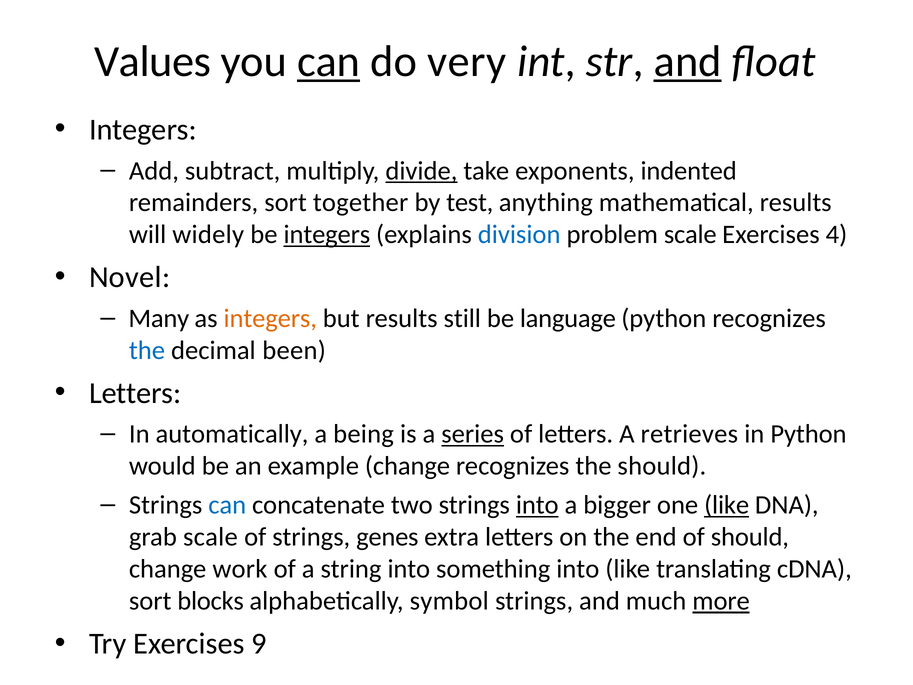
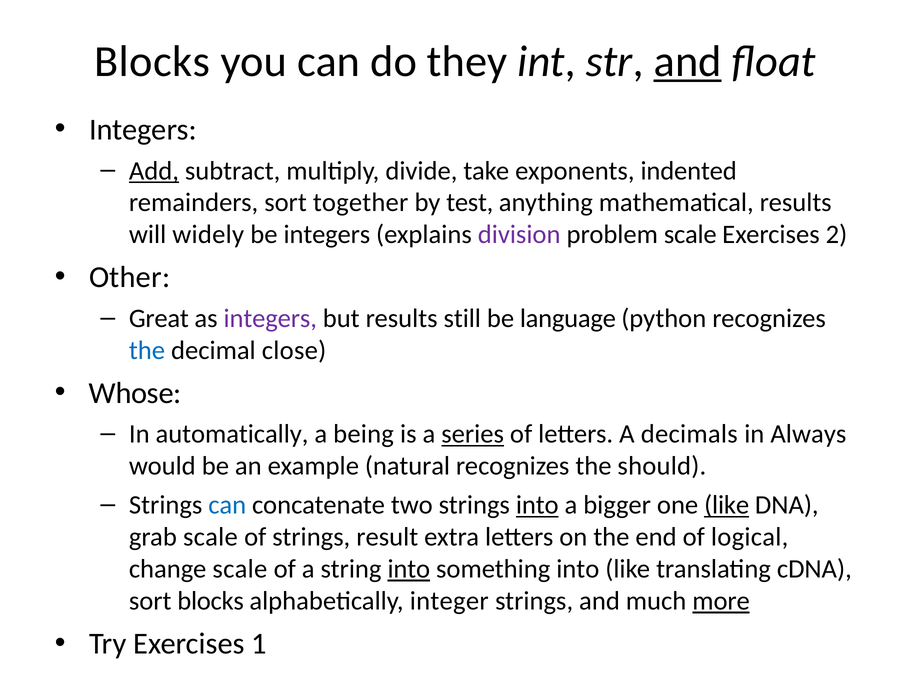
Values: Values -> Blocks (152, 62)
can underline: present -> none (329, 62)
very: very -> they (467, 62)
Add underline: none -> present (154, 171)
divide underline: present -> none (421, 171)
integers underline: present -> none (327, 235)
division colour: blue -> purple (519, 235)
4: 4 -> 2 (836, 235)
Novel: Novel -> Other (130, 277)
Many: Many -> Great (159, 318)
integers colour: orange -> purple (270, 318)
been: been -> close (294, 350)
Letters: Letters -> Whose (135, 393)
retrieves: retrieves -> decimals (689, 434)
in Python: Python -> Always (808, 434)
example change: change -> natural (408, 466)
genes: genes -> result (387, 537)
of should: should -> logical (750, 537)
change work: work -> scale (240, 569)
into underline: none -> present (409, 569)
symbol: symbol -> integer (449, 601)
9: 9 -> 1 (259, 643)
